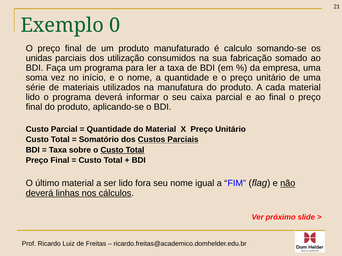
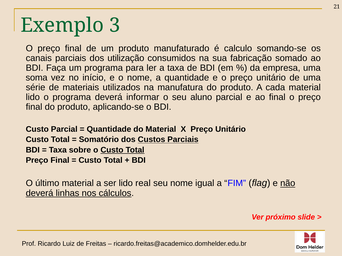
0: 0 -> 3 (115, 25)
unidas: unidas -> canais (39, 58)
caixa: caixa -> aluno (201, 97)
fora: fora -> real (143, 184)
